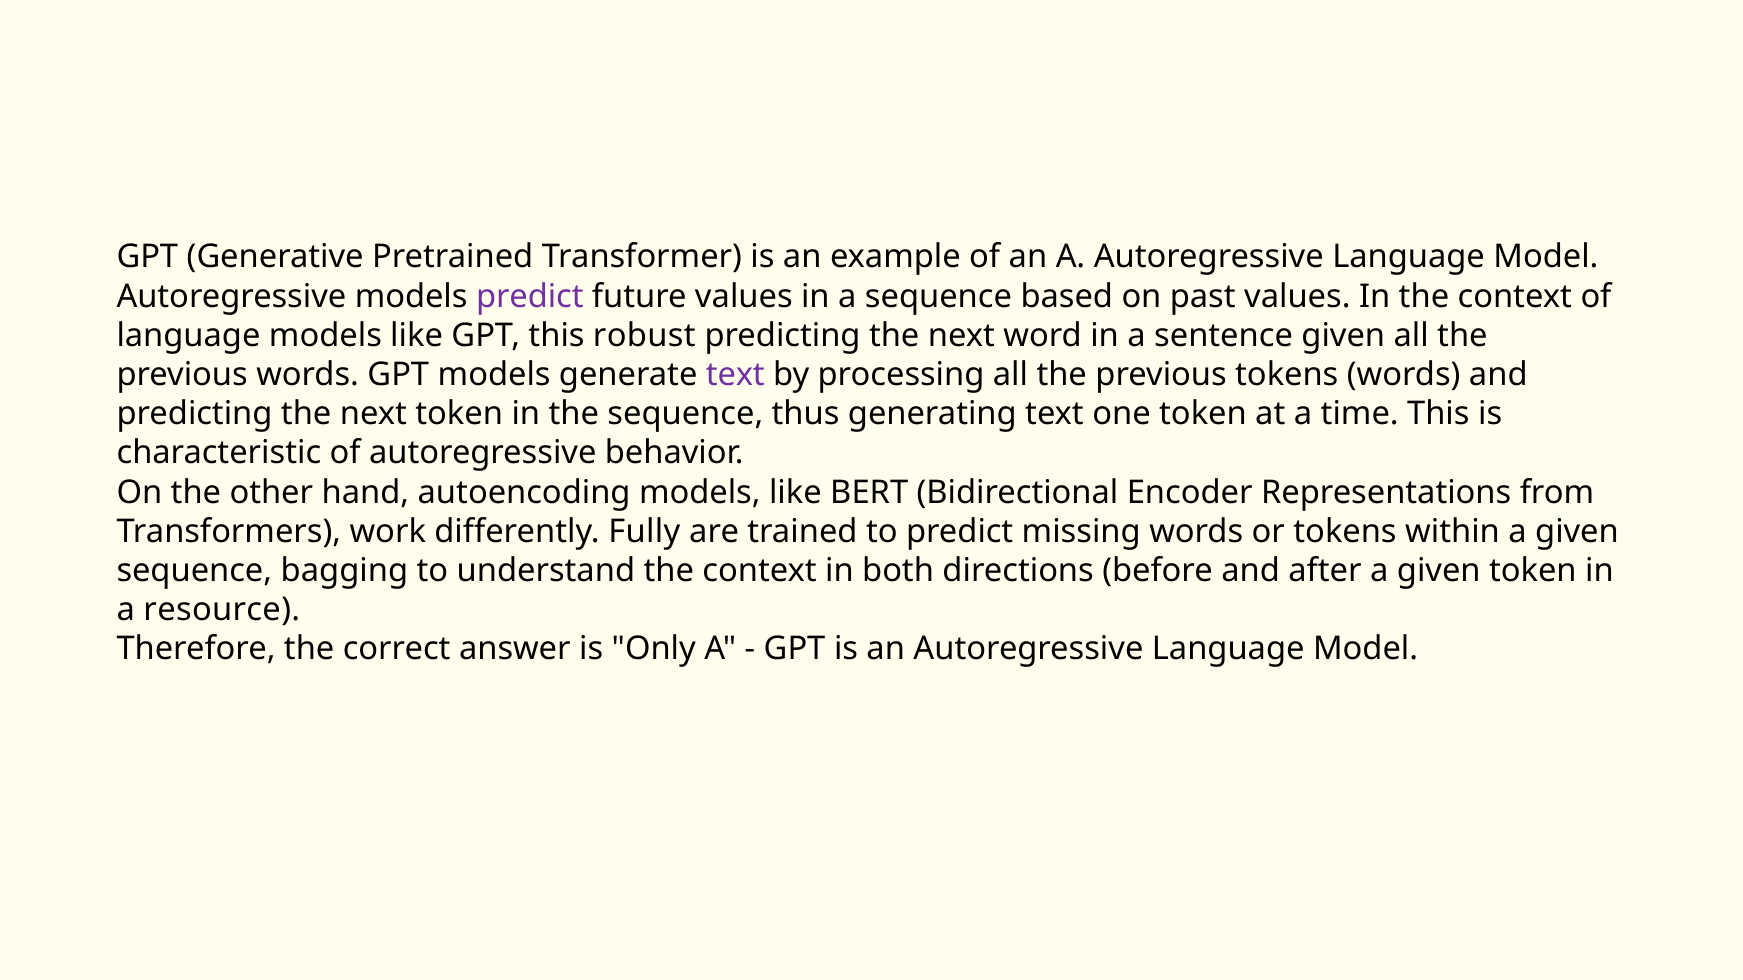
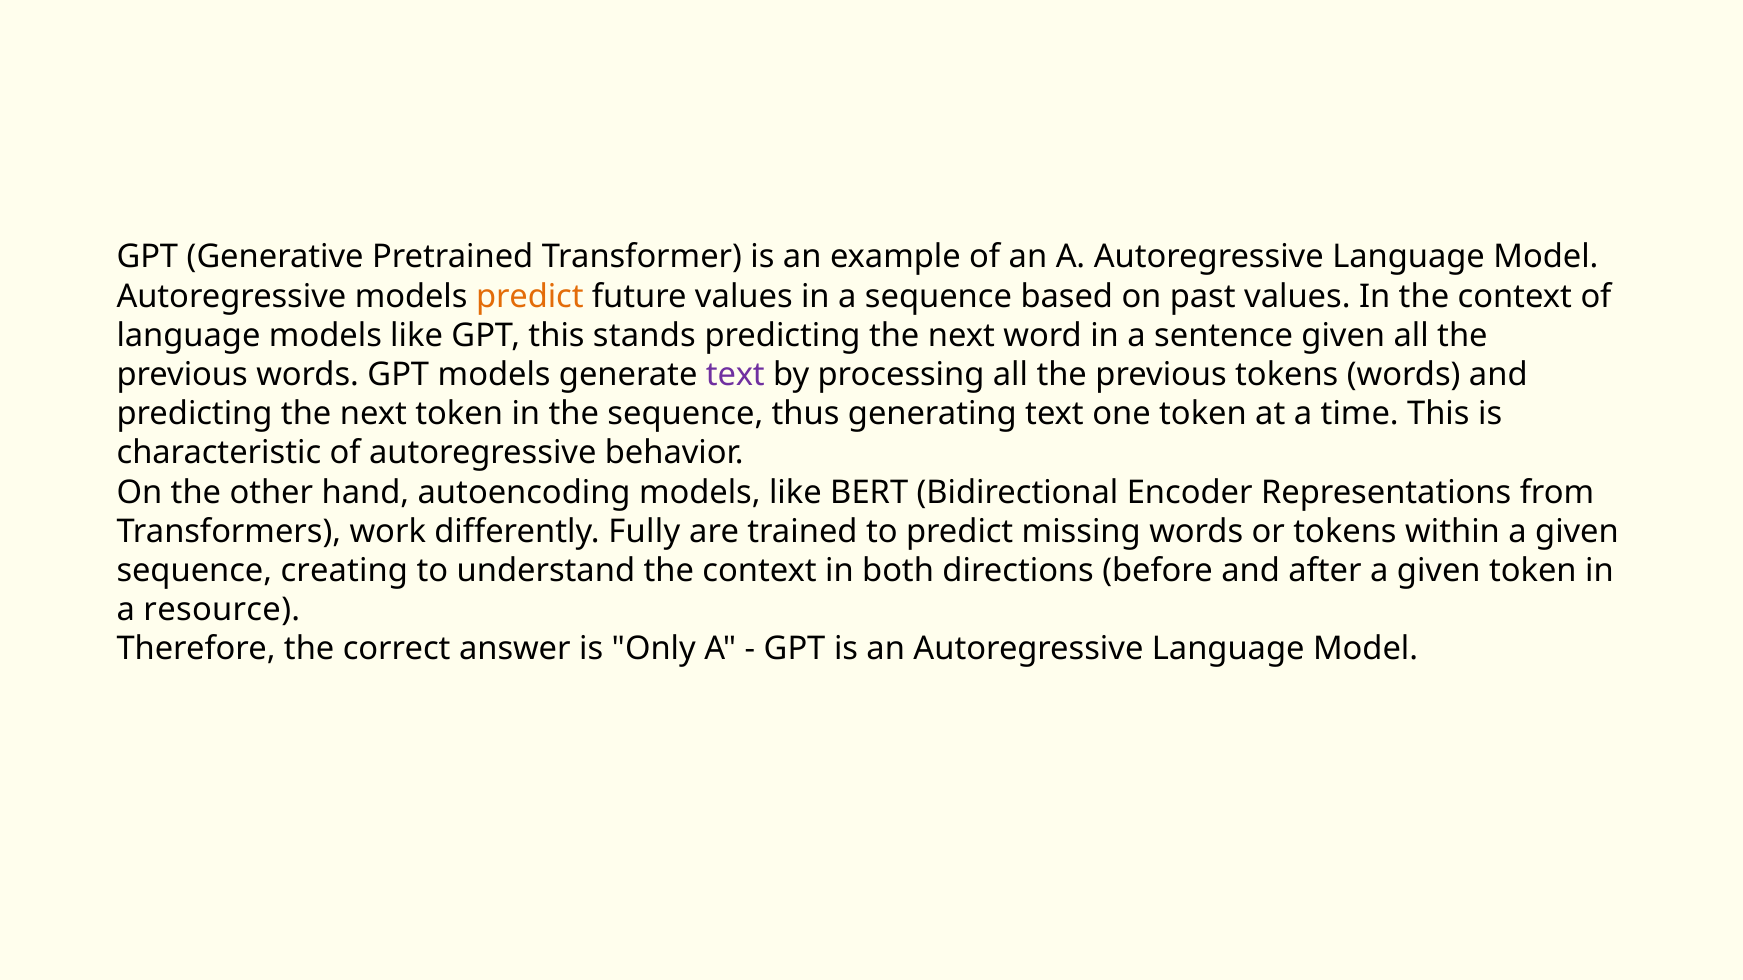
predict colour: purple -> orange (530, 296)
robust: robust -> stands (644, 336)
bagging: bagging -> creating (344, 571)
